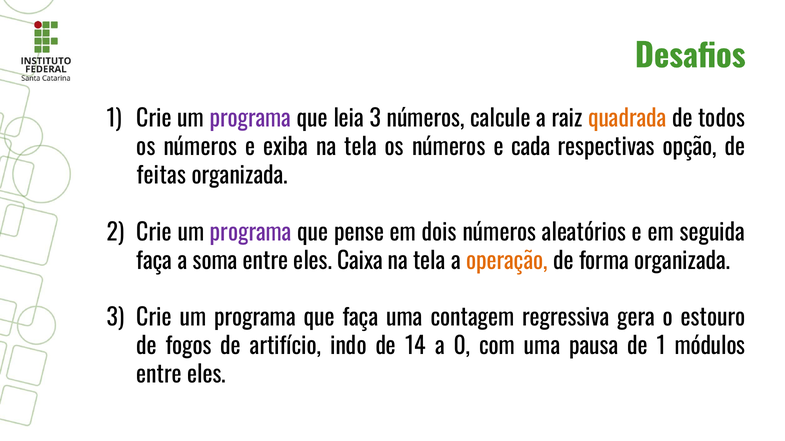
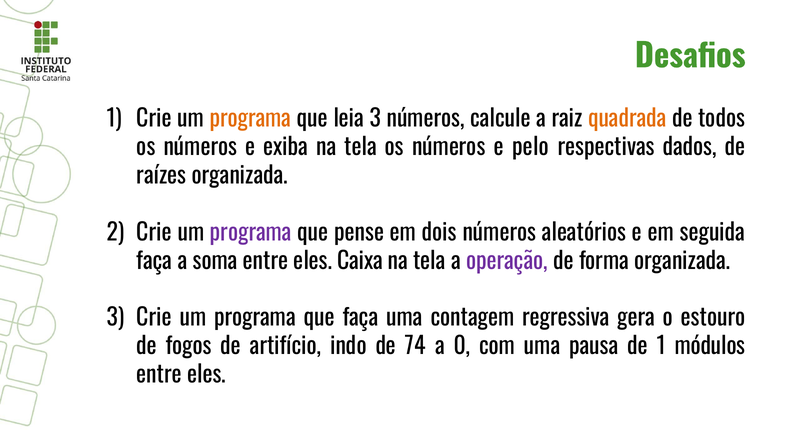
programa colour: purple -> orange (250, 119)
cada: cada -> pelo (531, 148)
opção: opção -> dados (690, 148)
feitas: feitas -> raízes (161, 176)
operação colour: orange -> purple (507, 262)
14: 14 -> 74 (415, 347)
